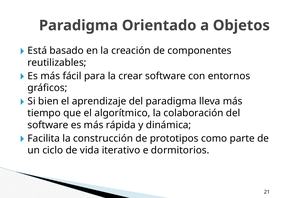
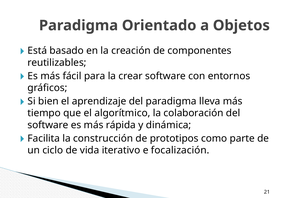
dormitorios: dormitorios -> focalización (180, 151)
